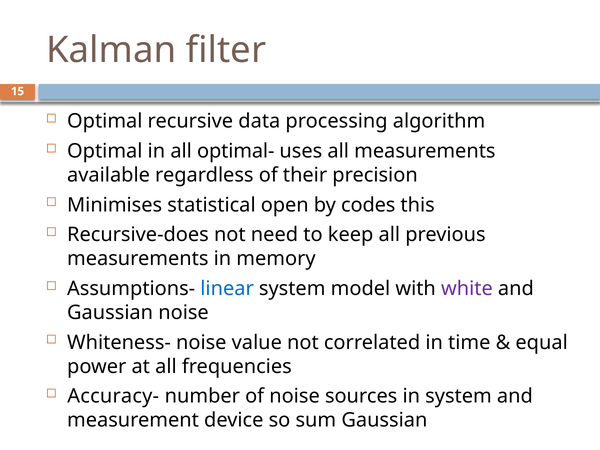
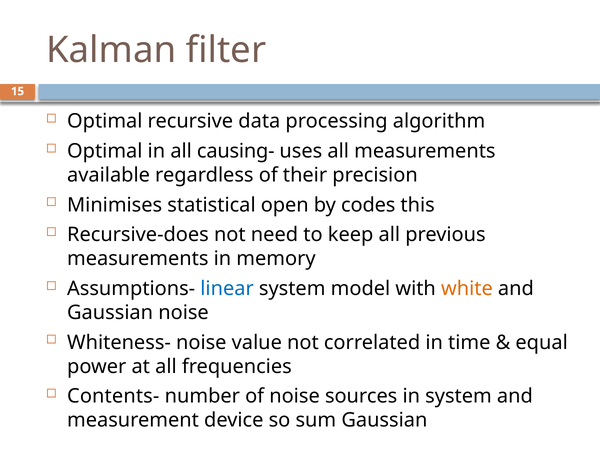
optimal-: optimal- -> causing- (236, 151)
white colour: purple -> orange (467, 289)
Accuracy-: Accuracy- -> Contents- (113, 396)
